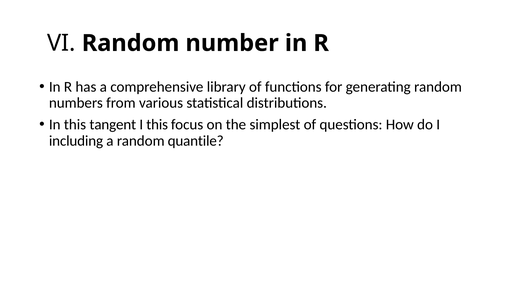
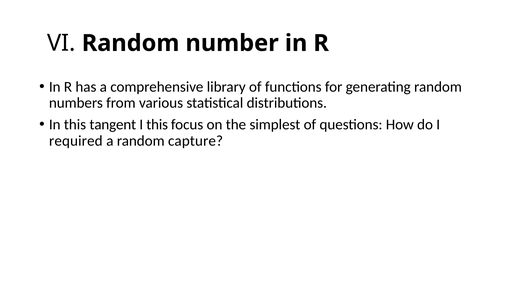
including: including -> required (76, 141)
quantile: quantile -> capture (196, 141)
